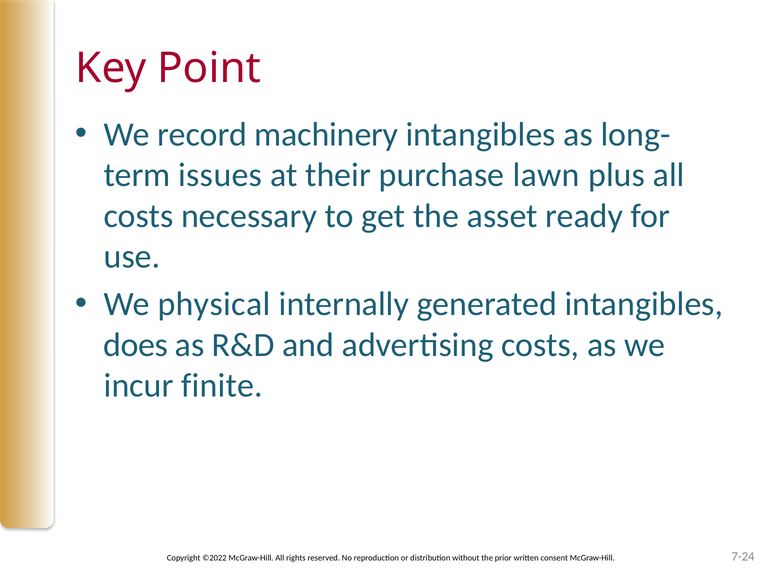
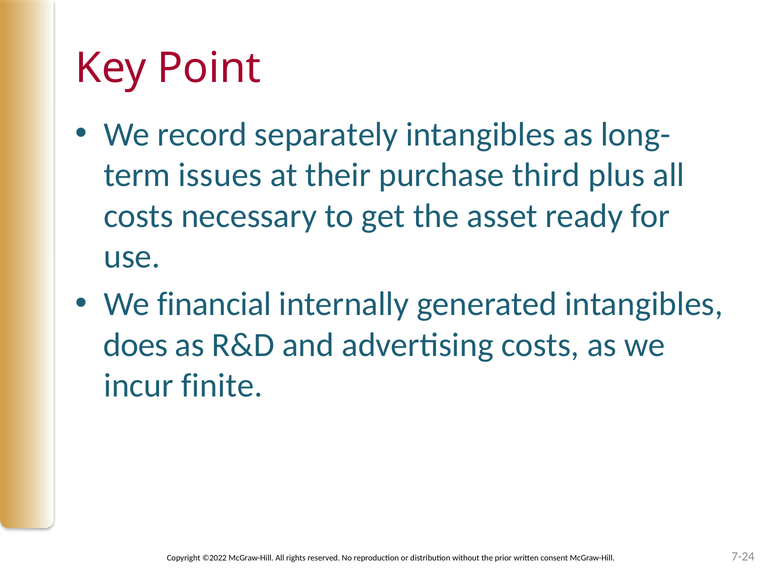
machinery: machinery -> separately (326, 134)
lawn: lawn -> third (546, 175)
physical: physical -> financial (214, 304)
